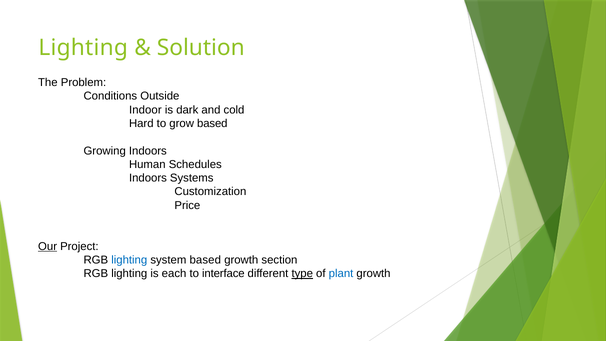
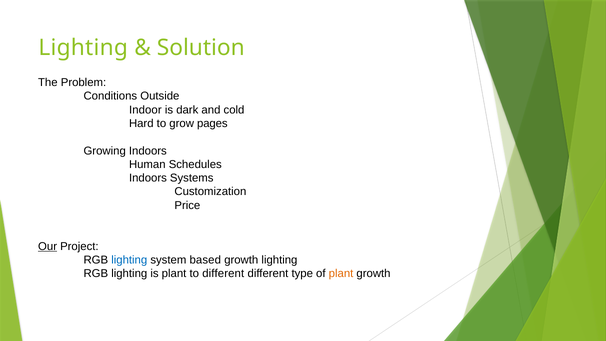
grow based: based -> pages (212, 123)
growth section: section -> lighting (279, 260)
is each: each -> plant (174, 273)
to interface: interface -> different (223, 273)
type underline: present -> none (302, 273)
plant colour: blue -> orange (341, 273)
